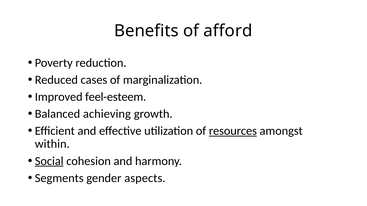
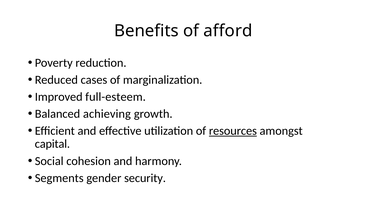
feel-esteem: feel-esteem -> full-esteem (116, 97)
within: within -> capital (52, 144)
Social underline: present -> none (49, 161)
aspects: aspects -> security (145, 178)
